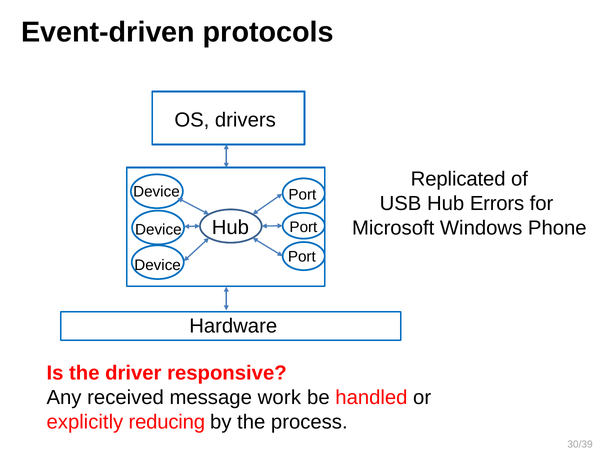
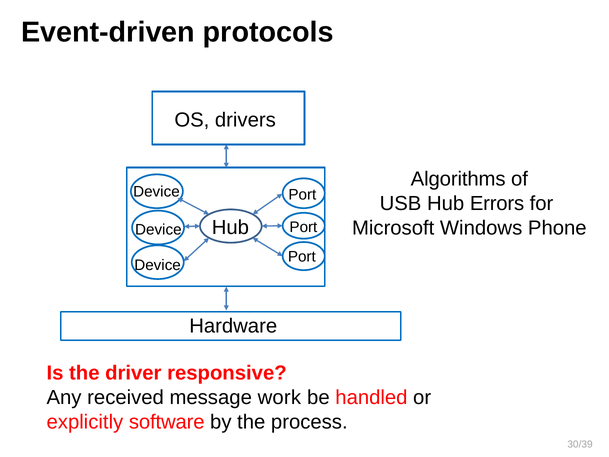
Replicated: Replicated -> Algorithms (458, 179)
reducing: reducing -> software (167, 422)
